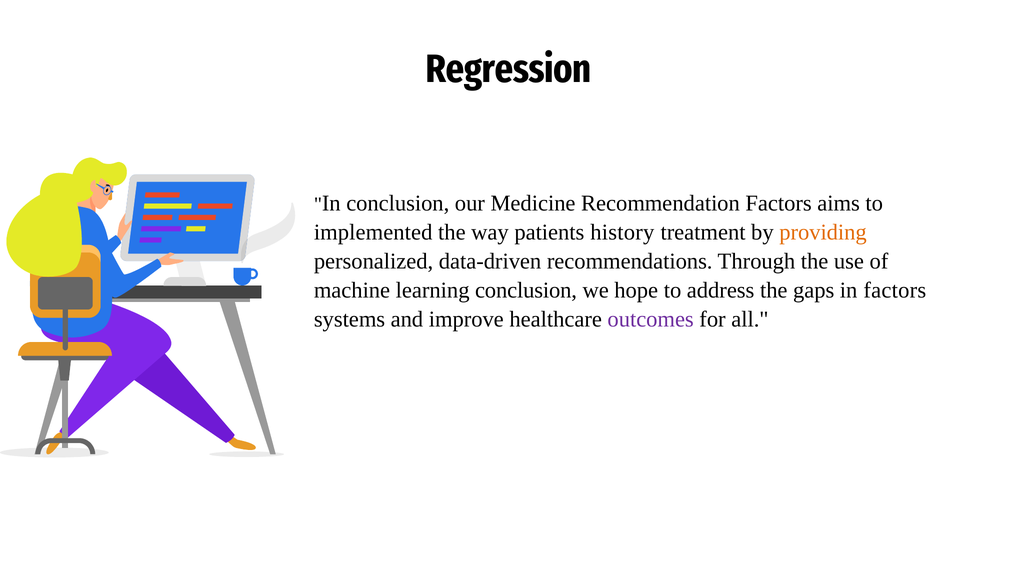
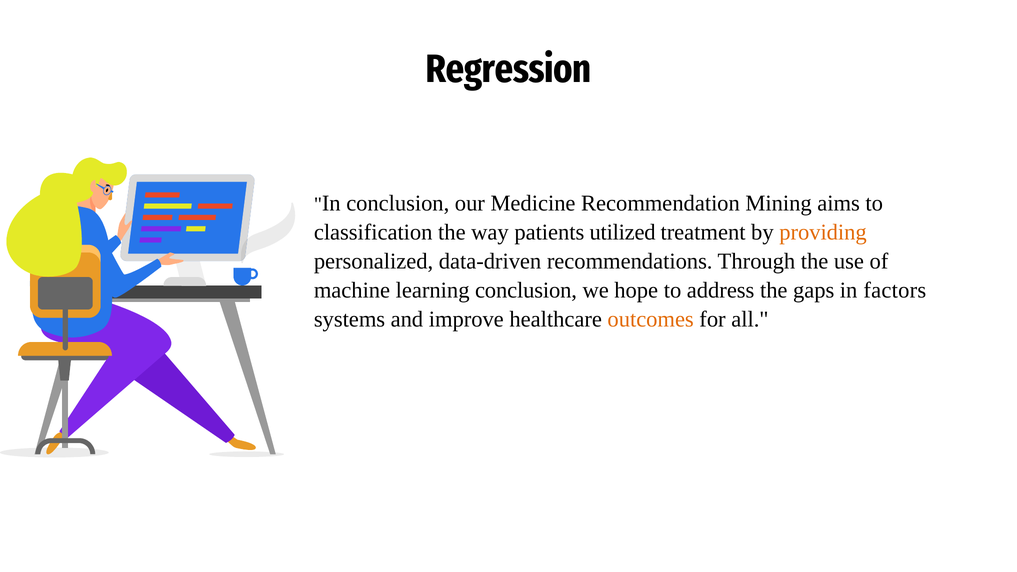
Recommendation Factors: Factors -> Mining (779, 203)
implemented: implemented -> classification (373, 232)
history: history -> utilized (623, 232)
outcomes colour: purple -> orange (651, 319)
